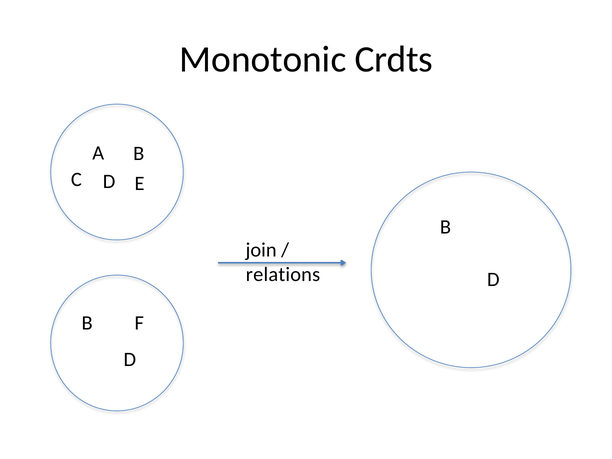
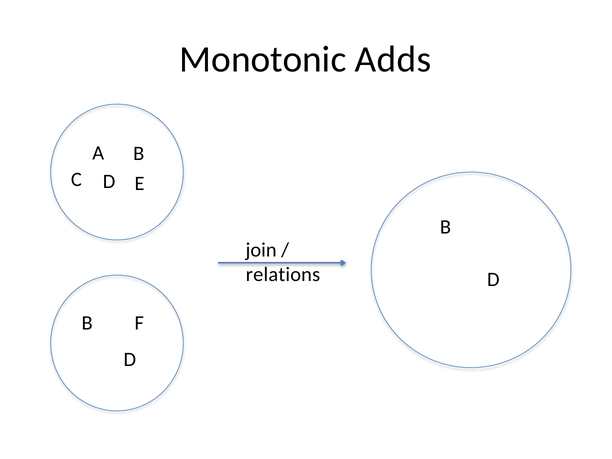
Crdts: Crdts -> Adds (393, 59)
